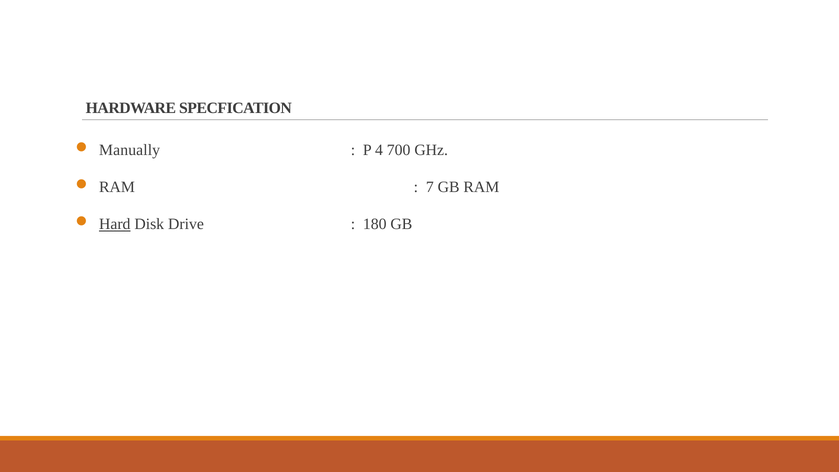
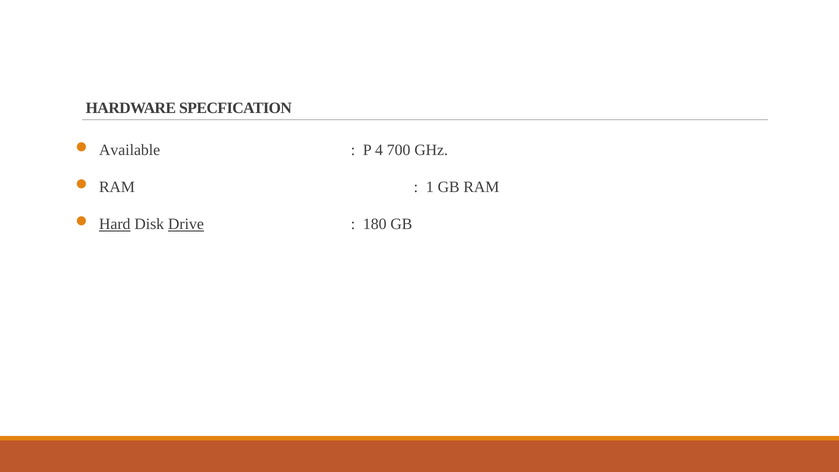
Manually: Manually -> Available (130, 150)
7: 7 -> 1 (430, 187)
Drive underline: none -> present (186, 224)
